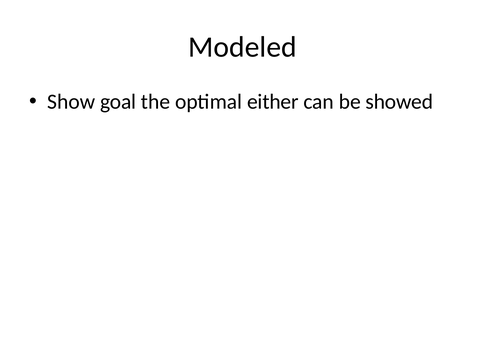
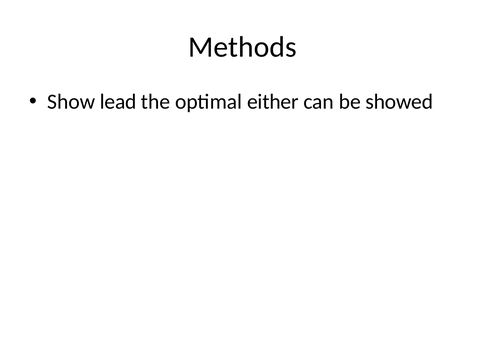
Modeled: Modeled -> Methods (242, 47)
goal: goal -> lead (118, 102)
